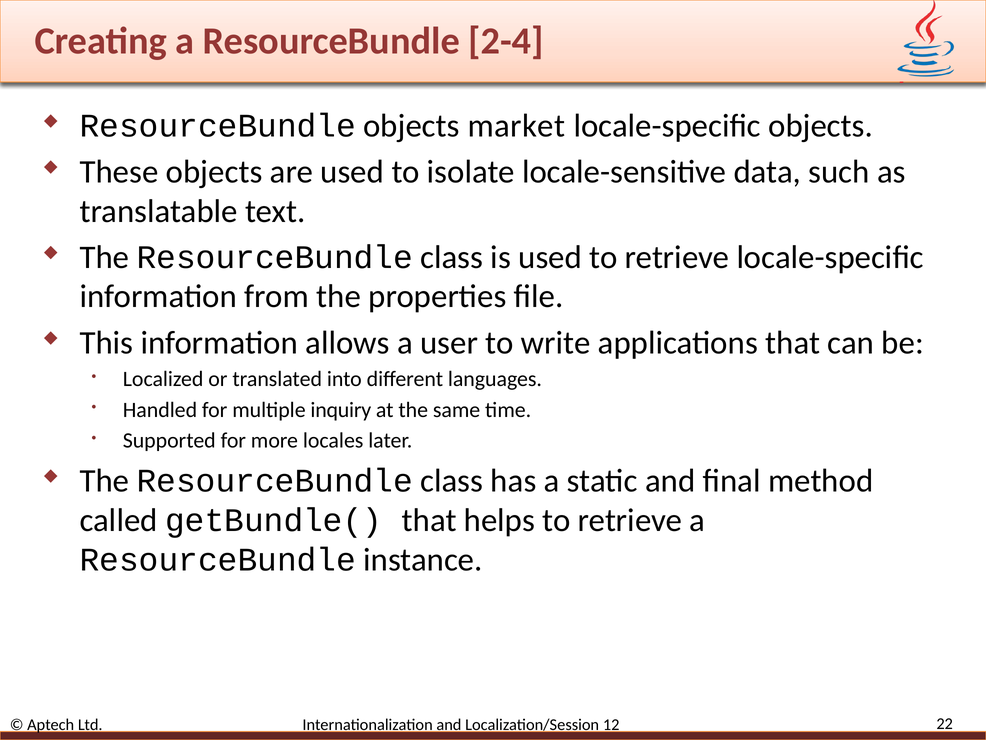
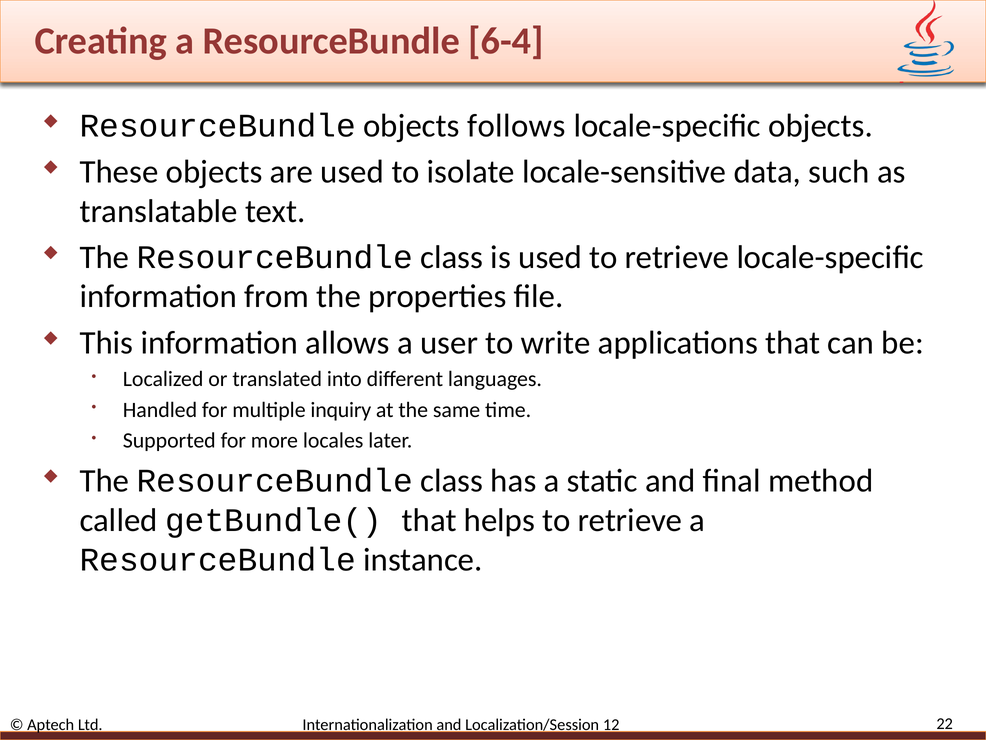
2-4: 2-4 -> 6-4 (506, 41)
market: market -> follows (516, 126)
